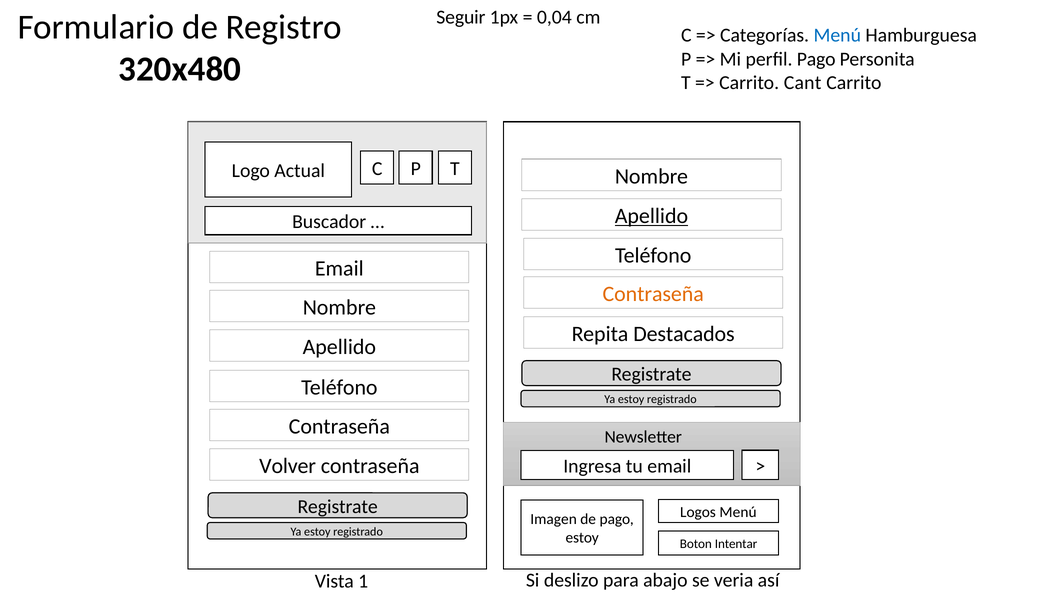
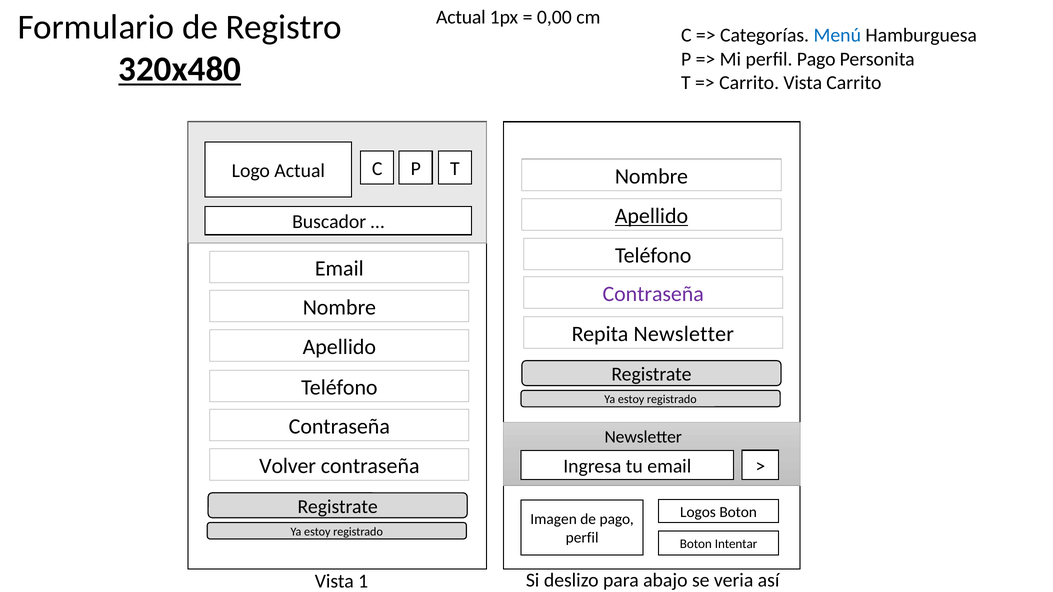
Seguir: Seguir -> Actual (461, 17)
0,04: 0,04 -> 0,00 (554, 17)
320x480 underline: none -> present (180, 69)
Carrito Cant: Cant -> Vista (803, 83)
Contraseña colour: orange -> purple (653, 294)
Repita Destacados: Destacados -> Newsletter (684, 334)
Logos Menú: Menú -> Boton (738, 512)
estoy: estoy -> perfil (582, 538)
